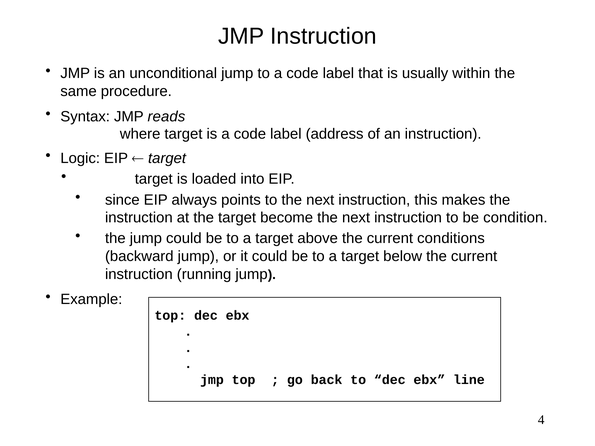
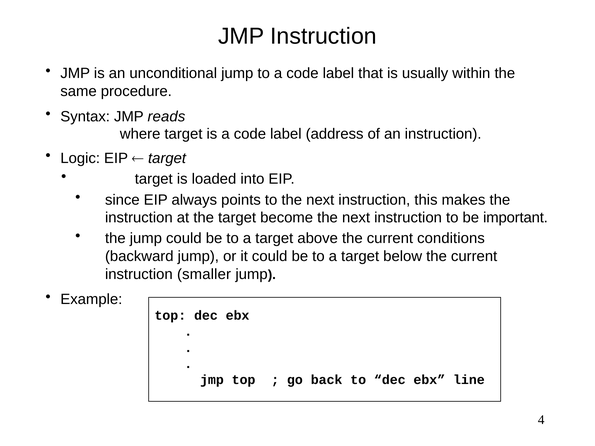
condition: condition -> important (515, 218)
running: running -> smaller (204, 274)
